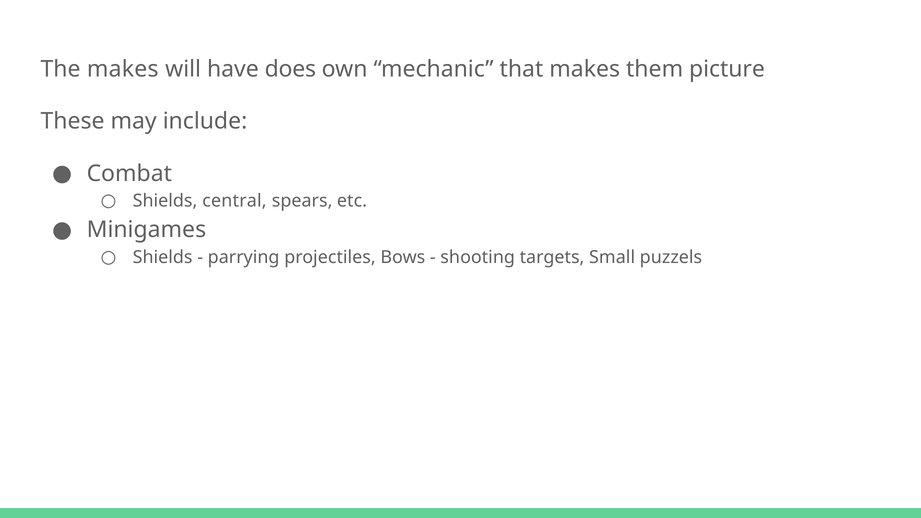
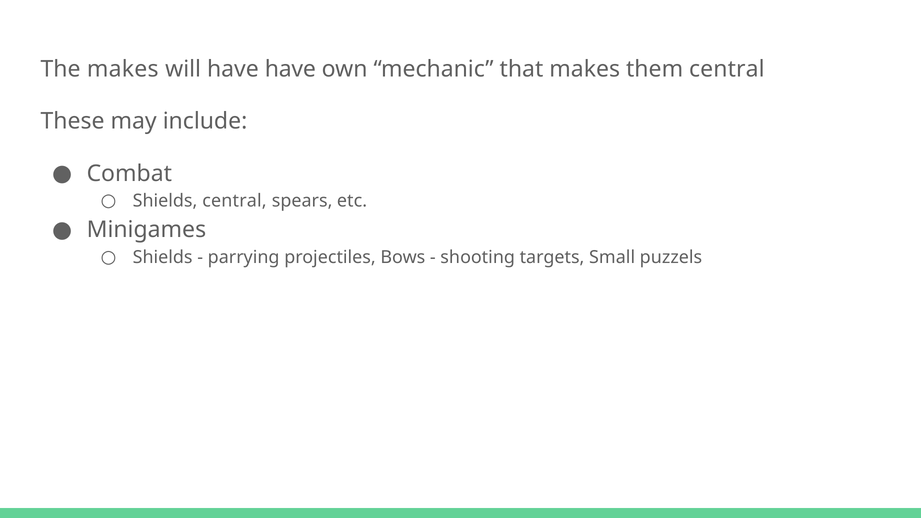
have does: does -> have (290, 69)
them picture: picture -> central (727, 69)
